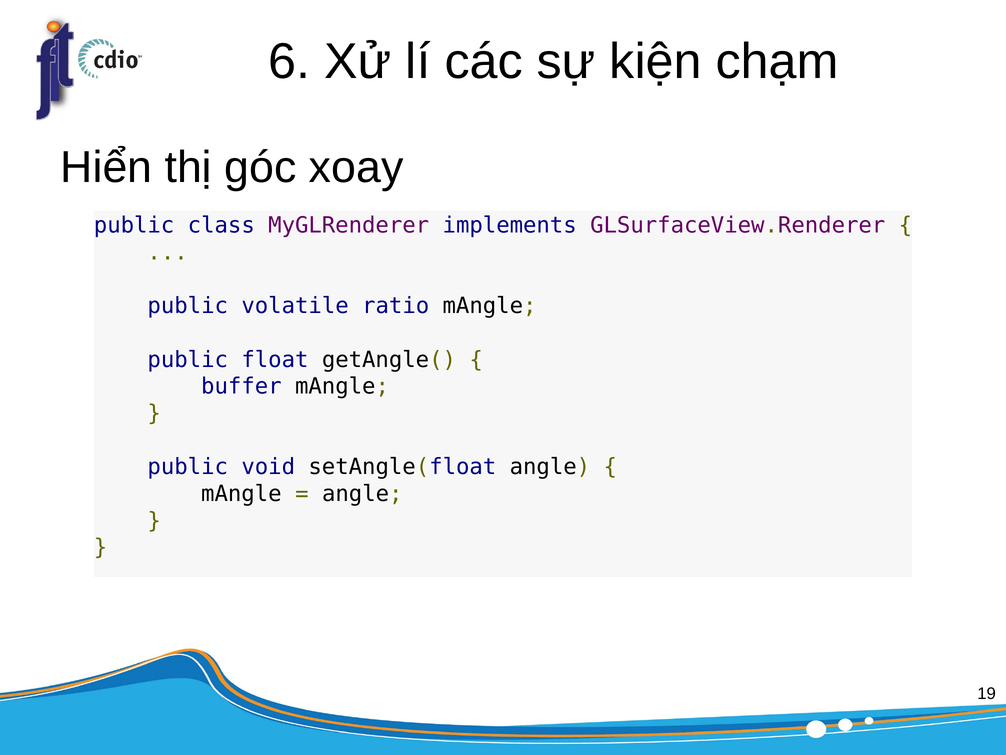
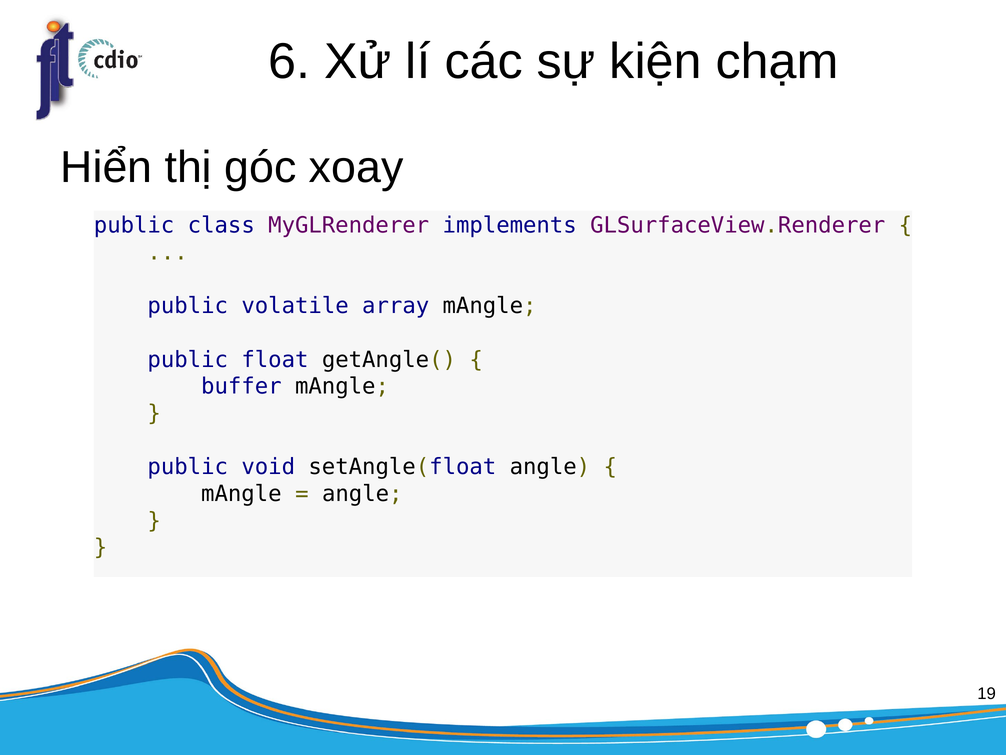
ratio: ratio -> array (396, 306)
